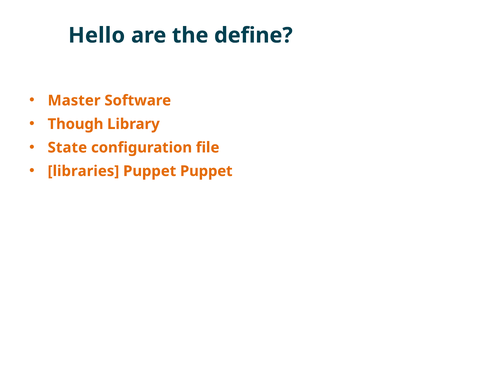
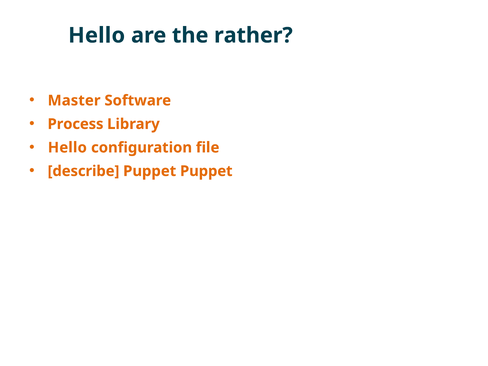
define: define -> rather (253, 35)
Though: Though -> Process (76, 124)
State: State -> Hello (67, 148)
libraries: libraries -> describe (84, 171)
